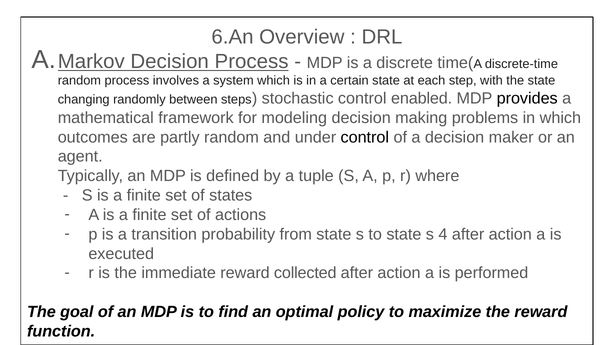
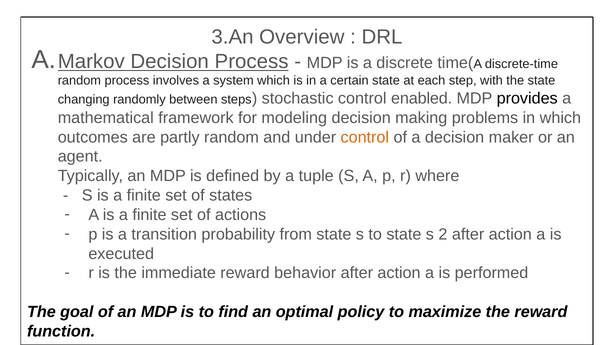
6.An: 6.An -> 3.An (233, 37)
control colour: black -> orange (365, 137)
4: 4 -> 2 (443, 235)
collected: collected -> behavior (305, 273)
